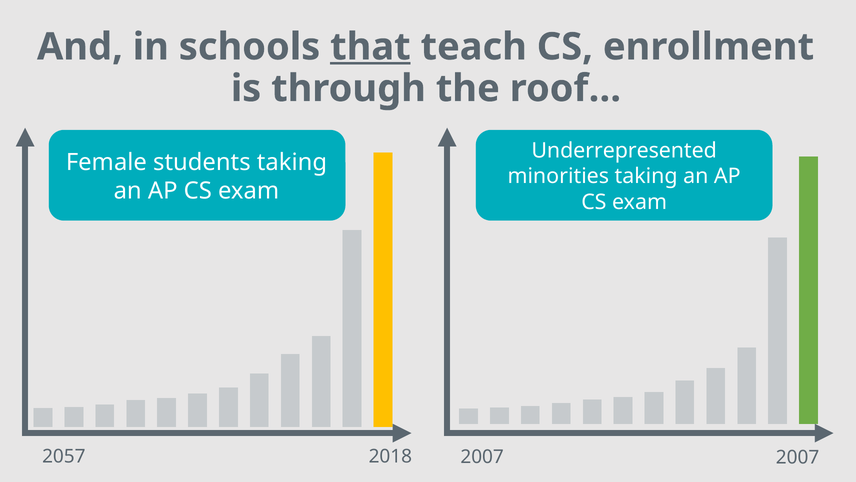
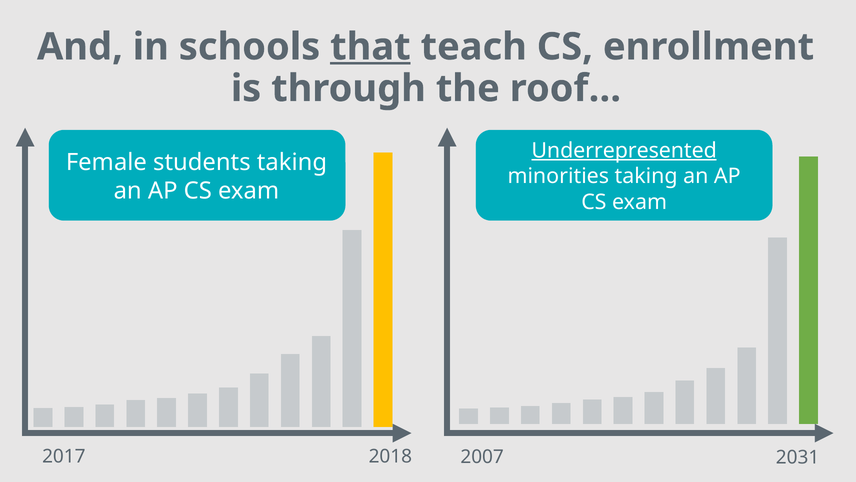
Underrepresented underline: none -> present (624, 150)
2057: 2057 -> 2017 (64, 456)
2007 2007: 2007 -> 2031 (798, 457)
